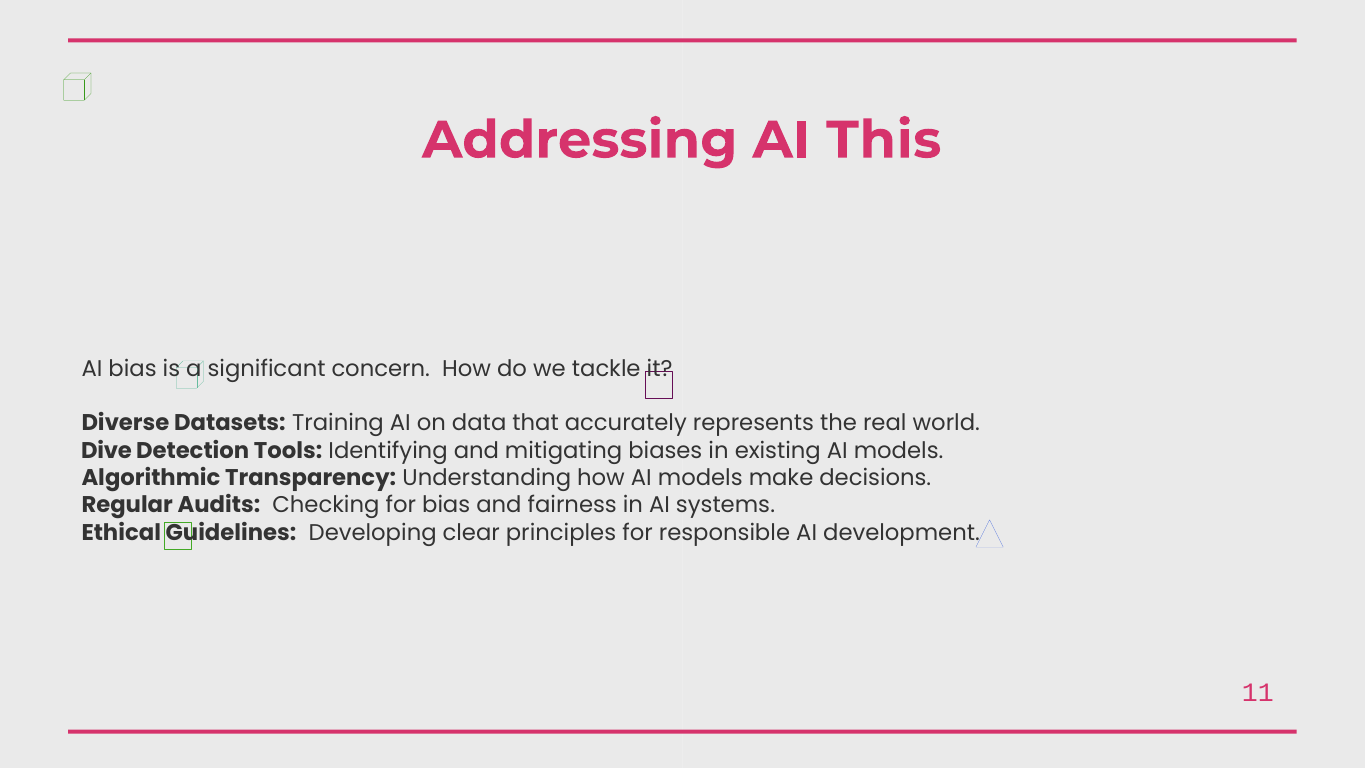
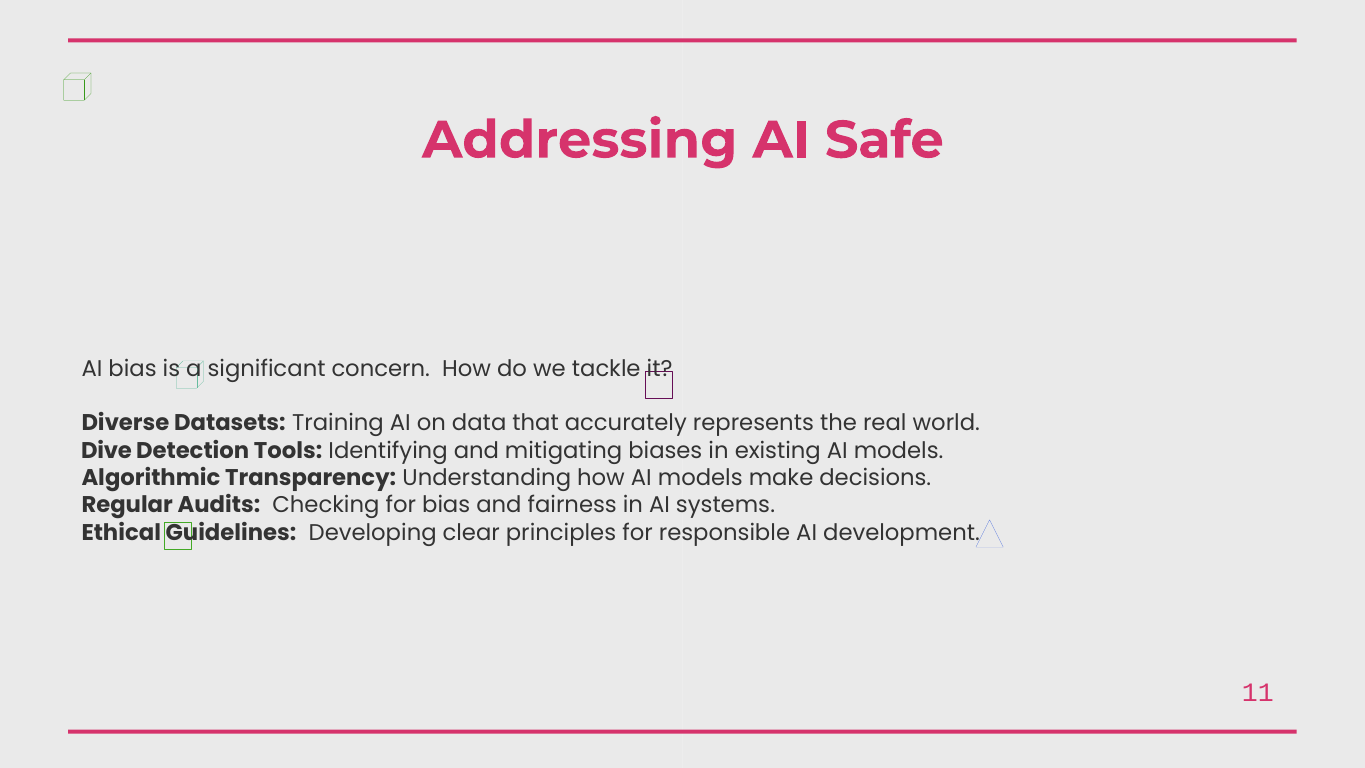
This: This -> Safe (884, 140)
